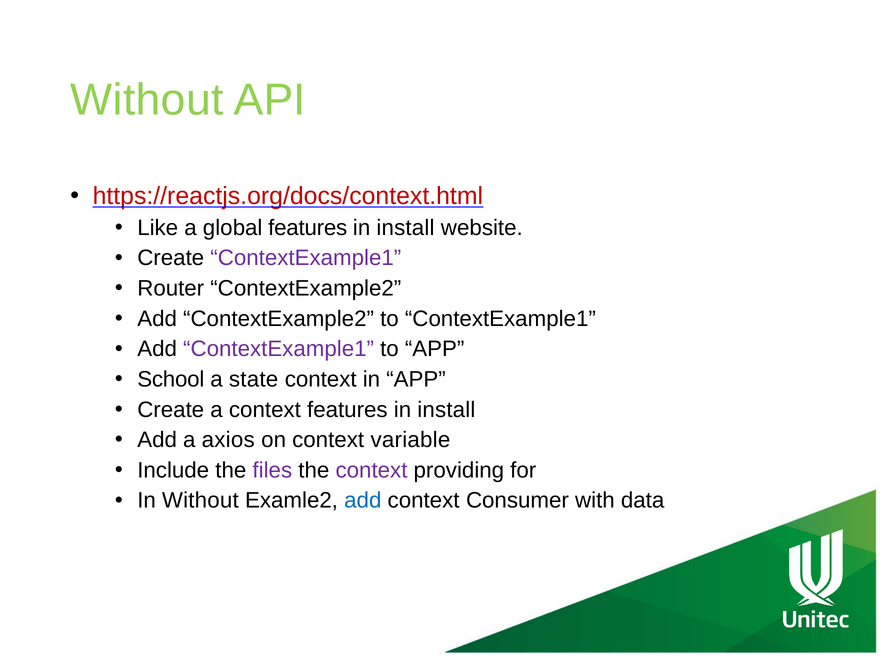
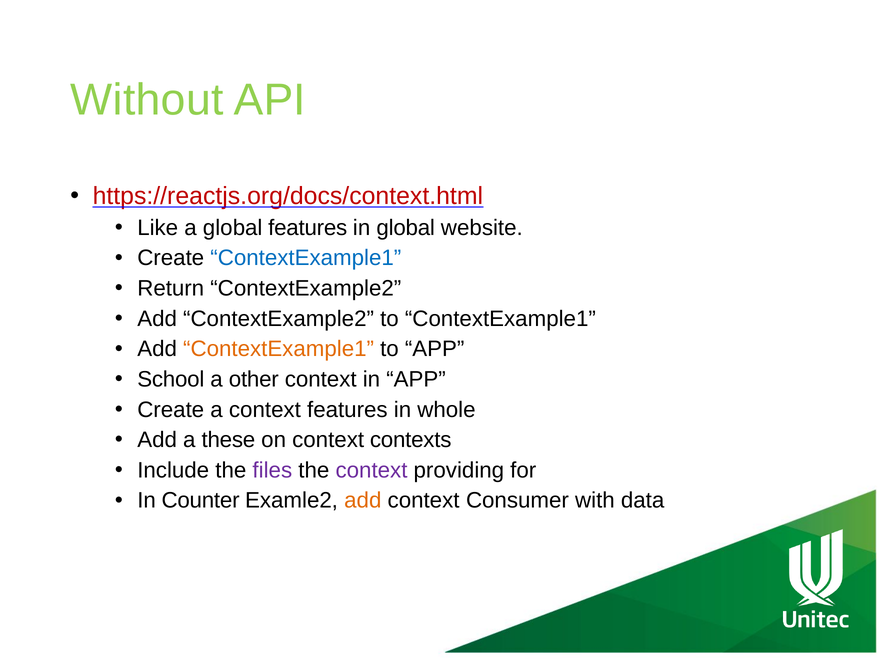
install: install -> global (406, 228)
ContextExample1 colour: purple -> blue (306, 258)
Router: Router -> Return (171, 288)
ContextExample1 colour: purple -> orange (279, 349)
state: state -> other (254, 379)
install: install -> whole (446, 409)
axios: axios -> these (228, 440)
variable: variable -> contexts (411, 440)
In Without: Without -> Counter (201, 500)
add colour: blue -> orange (363, 500)
